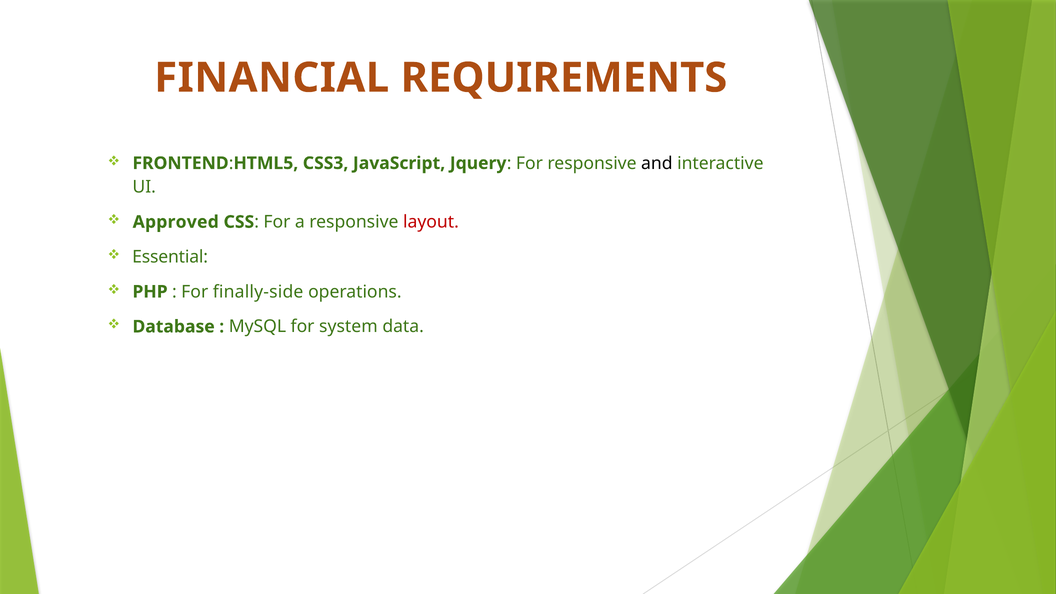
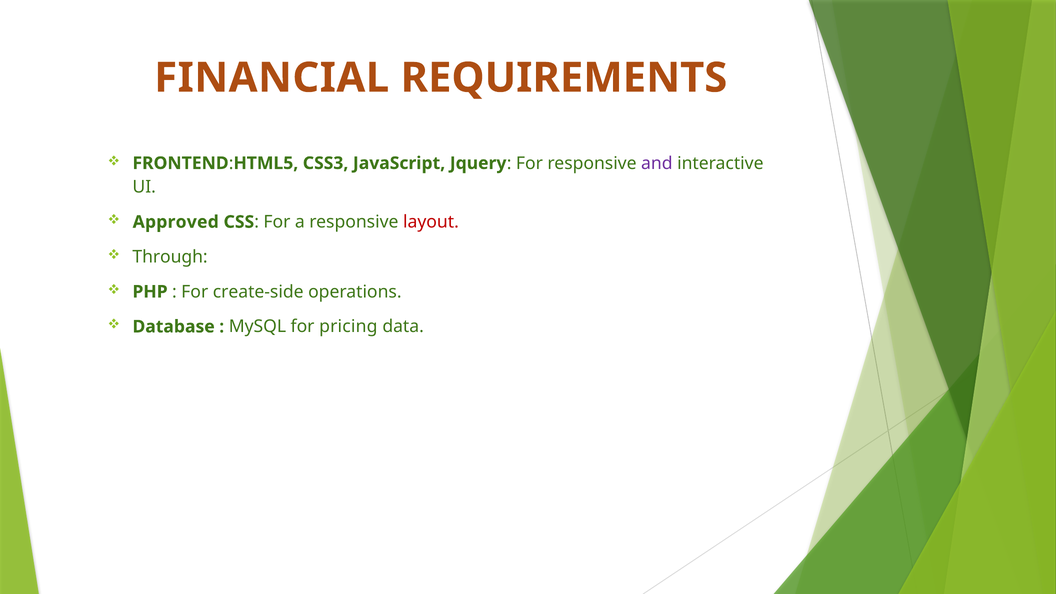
and colour: black -> purple (657, 163)
Essential: Essential -> Through (170, 257)
finally-side: finally-side -> create-side (258, 292)
system: system -> pricing (348, 327)
